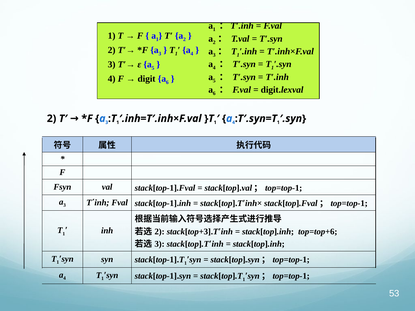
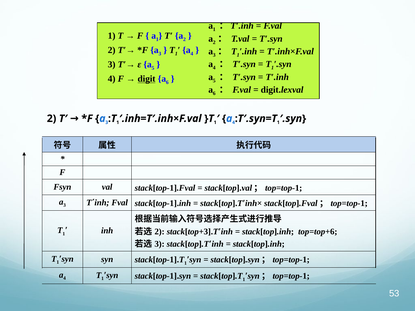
digit underline: none -> present (147, 79)
